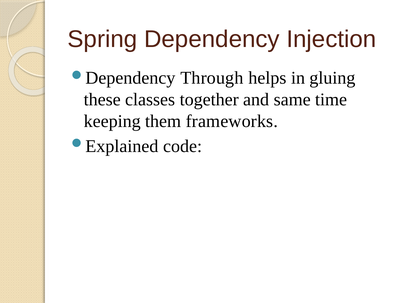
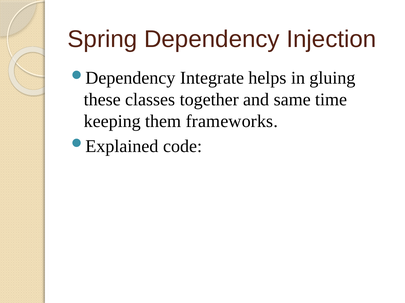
Through: Through -> Integrate (212, 78)
